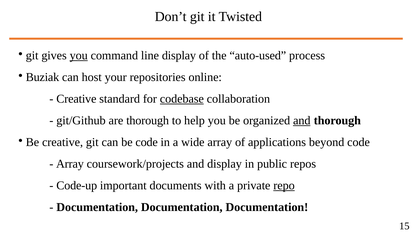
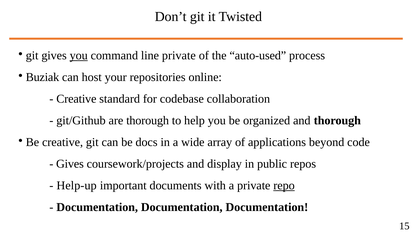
line display: display -> private (179, 55)
codebase underline: present -> none (182, 99)
and underline: present -> none (302, 120)
be code: code -> docs (147, 142)
Array: Array -> Gives (70, 164)
Code-up: Code-up -> Help-up (77, 185)
